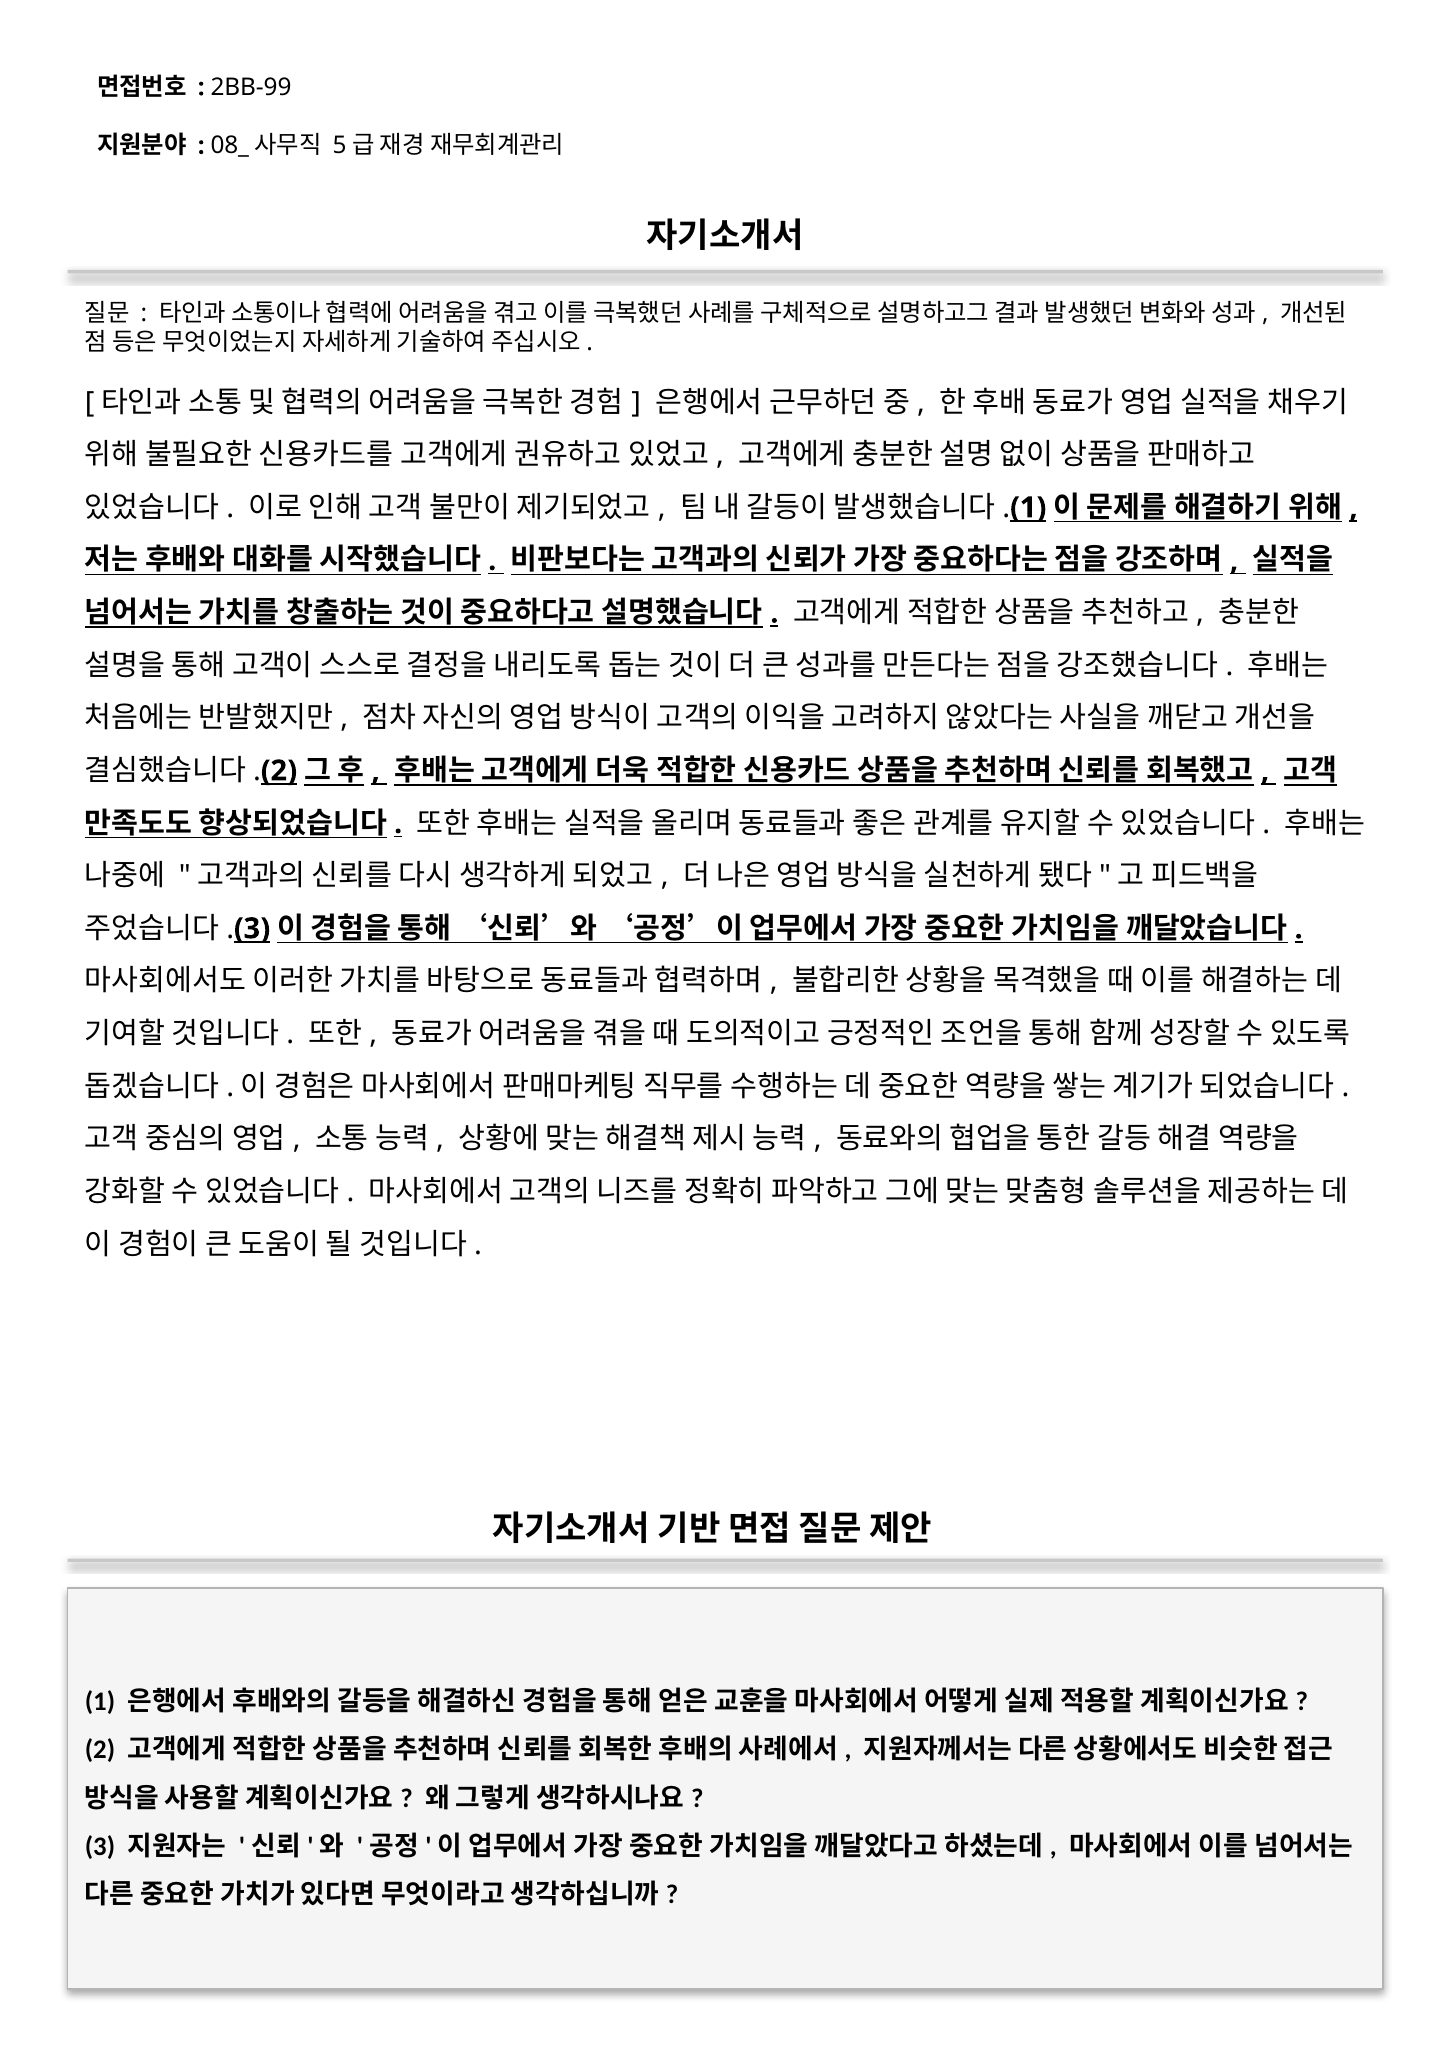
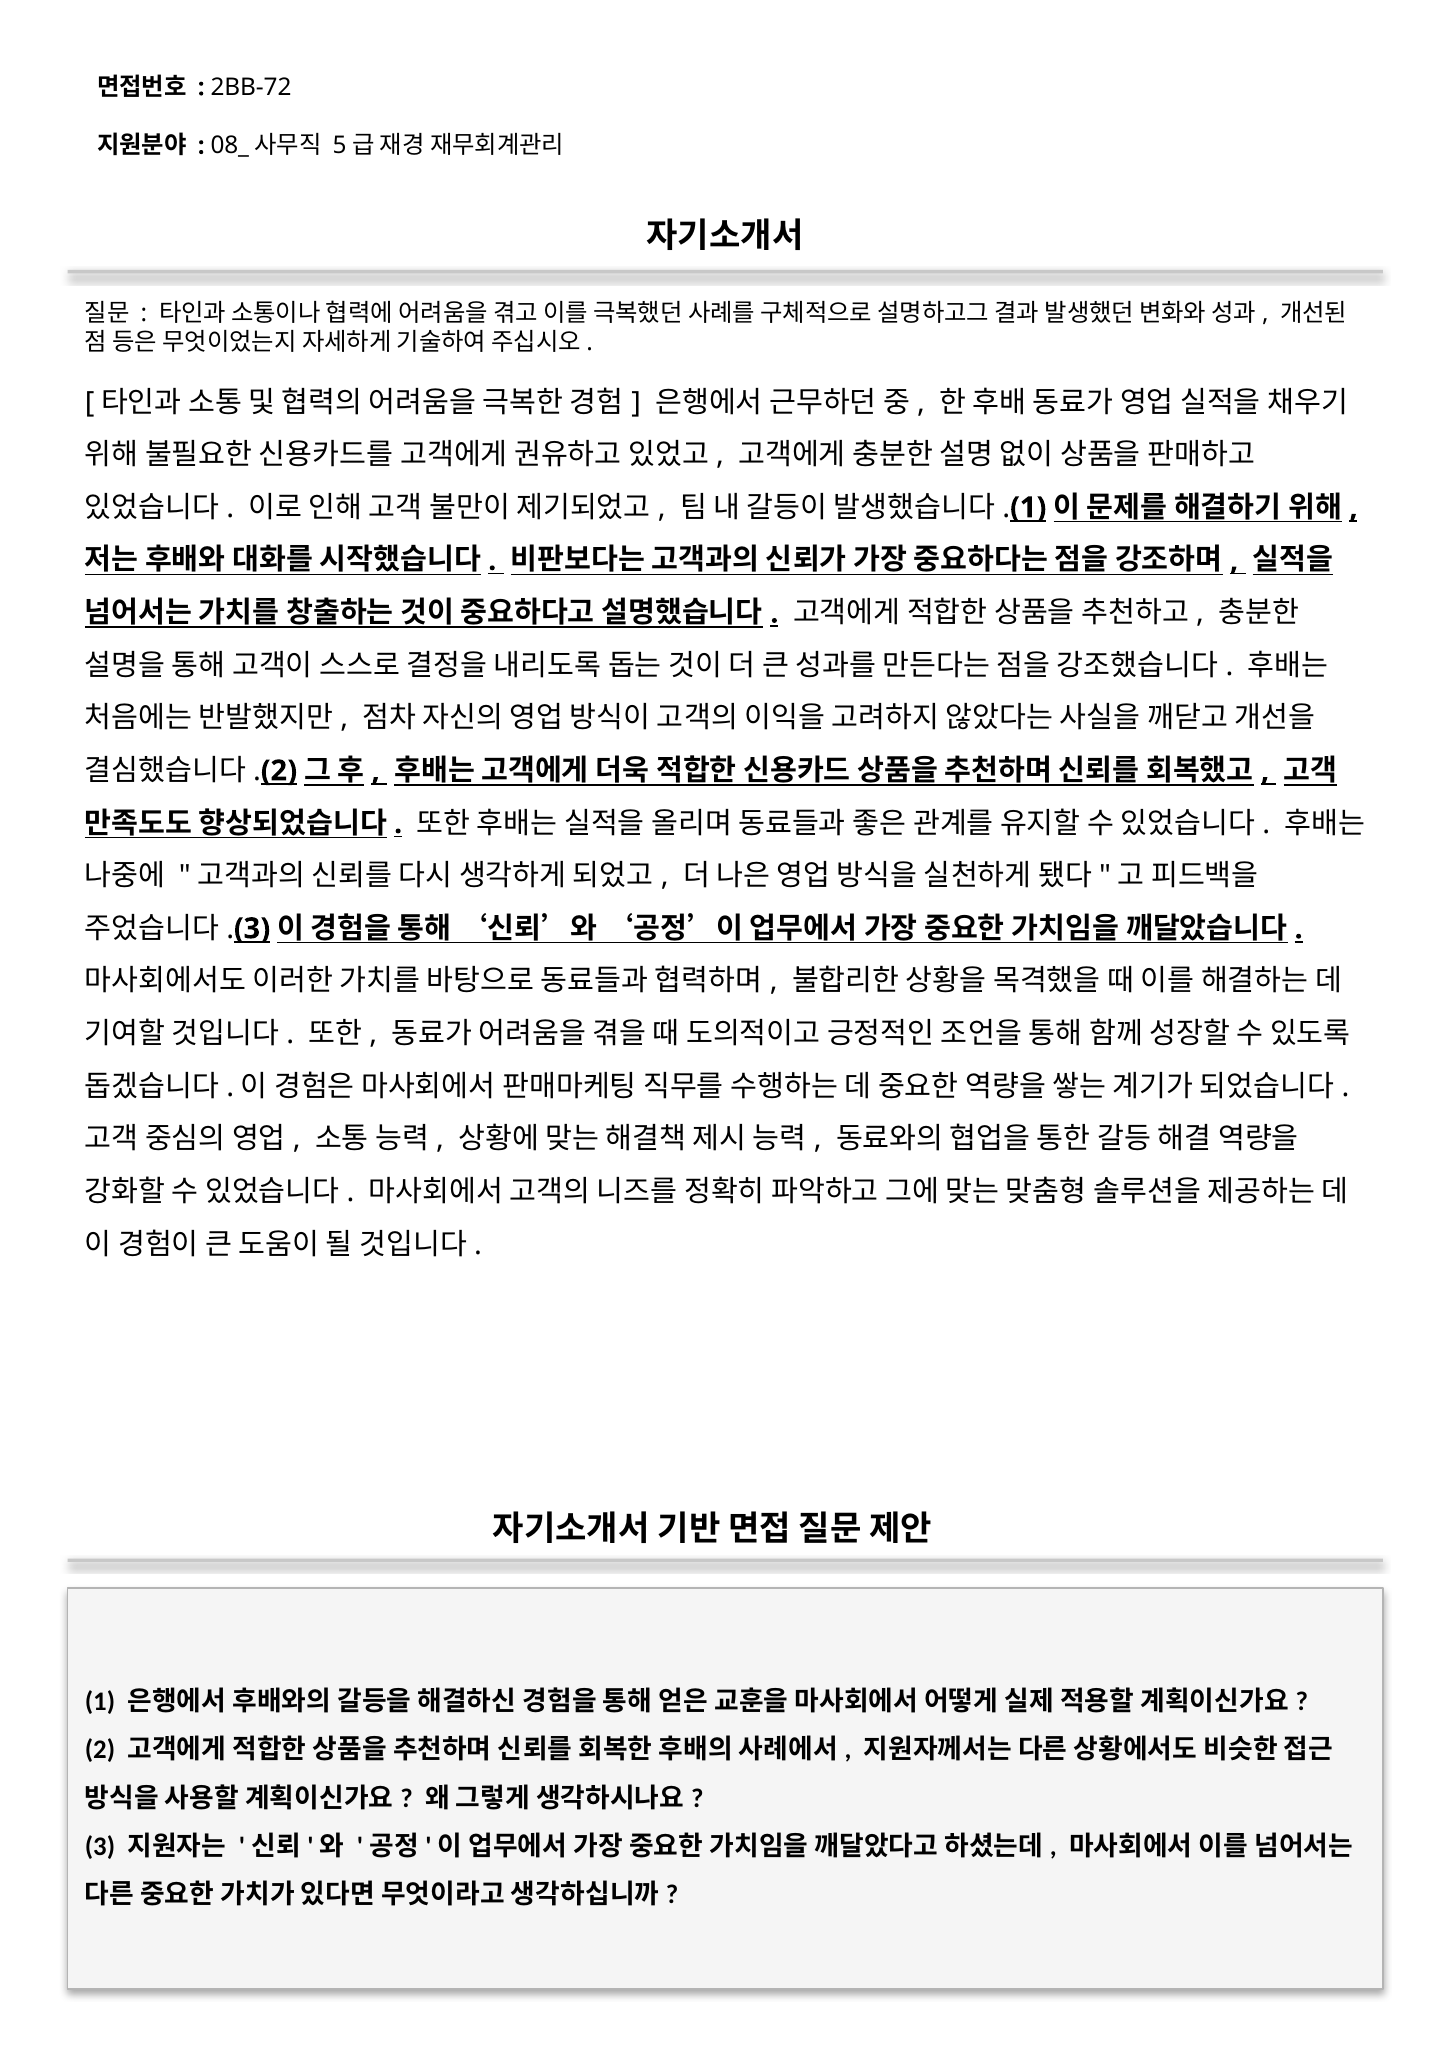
2BB-99: 2BB-99 -> 2BB-72 (251, 87)
